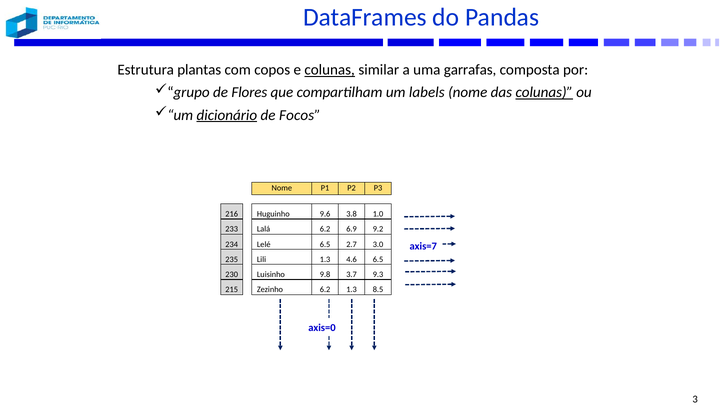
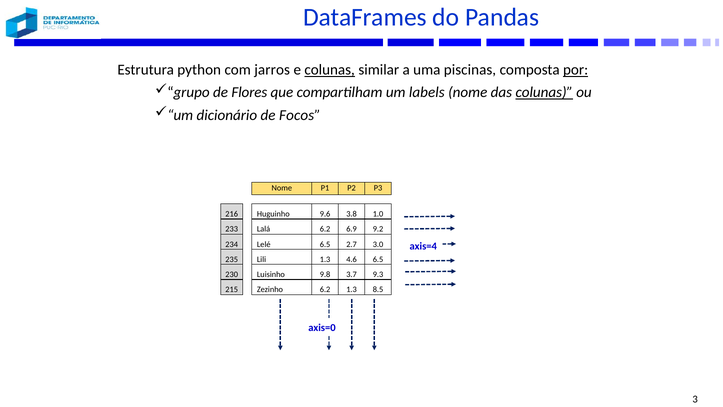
plantas: plantas -> python (199, 70)
copos: copos -> jarros (272, 70)
garrafas: garrafas -> piscinas (470, 70)
por underline: none -> present (576, 70)
dicionário underline: present -> none (227, 115)
axis=7: axis=7 -> axis=4 (423, 246)
